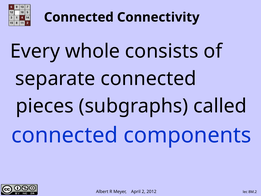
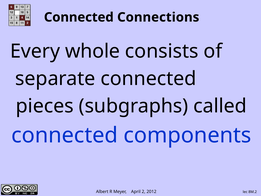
Connectivity: Connectivity -> Connections (158, 17)
